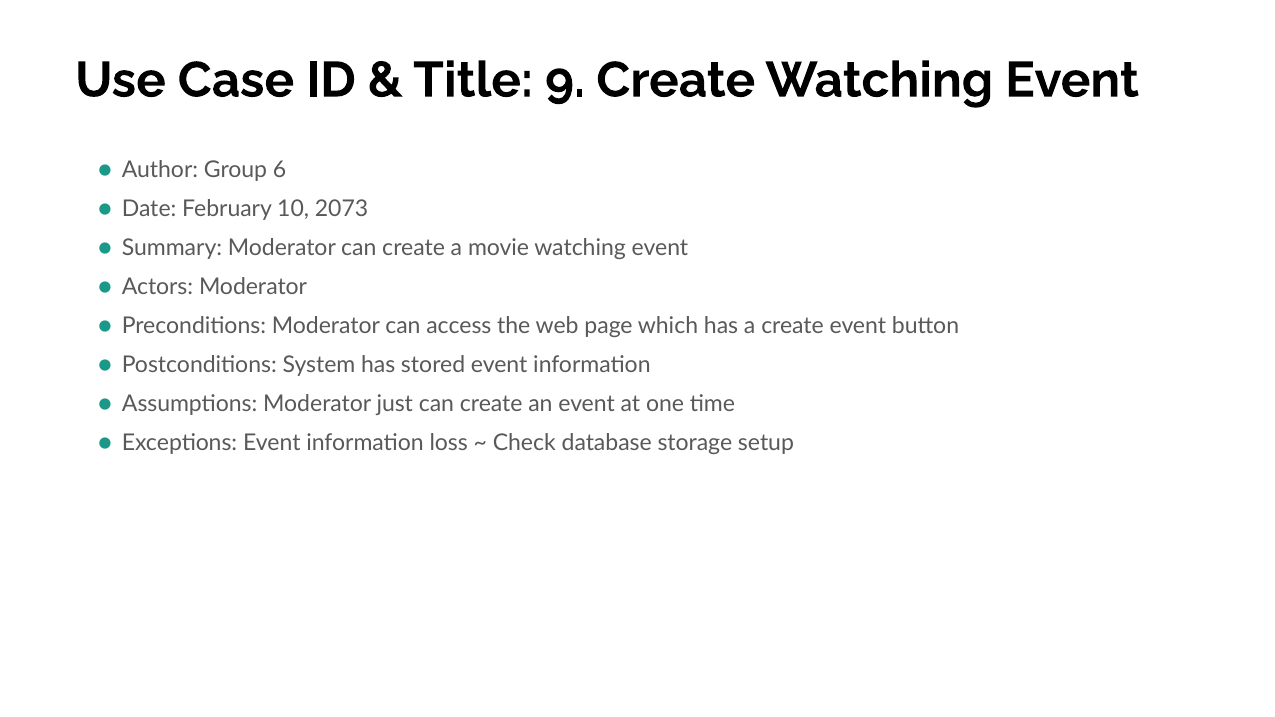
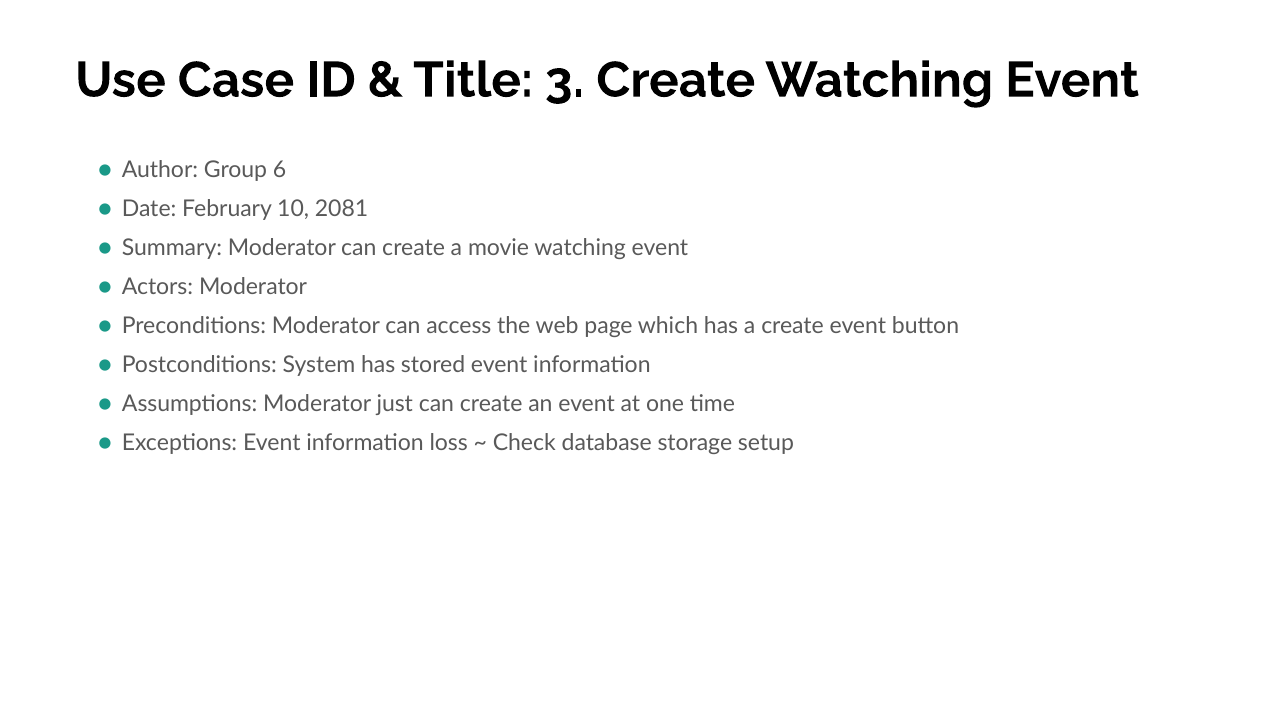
9: 9 -> 3 (564, 80)
2073: 2073 -> 2081 (342, 209)
